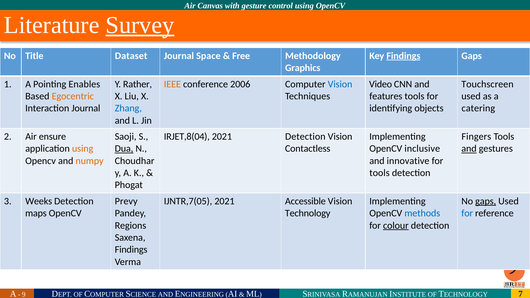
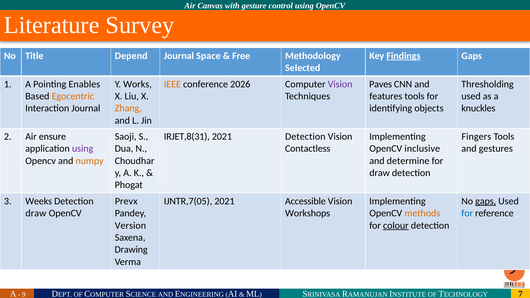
Survey underline: present -> none (140, 25)
Dataset: Dataset -> Depend (131, 56)
Graphics: Graphics -> Selected (303, 68)
Rather: Rather -> Works (137, 84)
2006: 2006 -> 2026 (240, 84)
Vision colour: blue -> purple (340, 84)
Video: Video -> Paves (381, 84)
Touchscreen: Touchscreen -> Thresholding (488, 84)
Zhang colour: blue -> orange (128, 108)
catering: catering -> knuckles (478, 108)
IRJET,8(04: IRJET,8(04 -> IRJET,8(31 (187, 137)
using colour: orange -> purple (83, 149)
Dua underline: present -> none (124, 149)
and underline: present -> none (469, 149)
innovative: innovative -> determine (408, 161)
tools: tools -> draw (380, 173)
Prevy: Prevy -> Prevx (126, 201)
maps: maps -> draw (36, 213)
Technology: Technology -> Workshops (308, 213)
methods colour: blue -> orange (422, 213)
Regions: Regions -> Version (130, 226)
Findings: Findings -> Drawing (131, 250)
